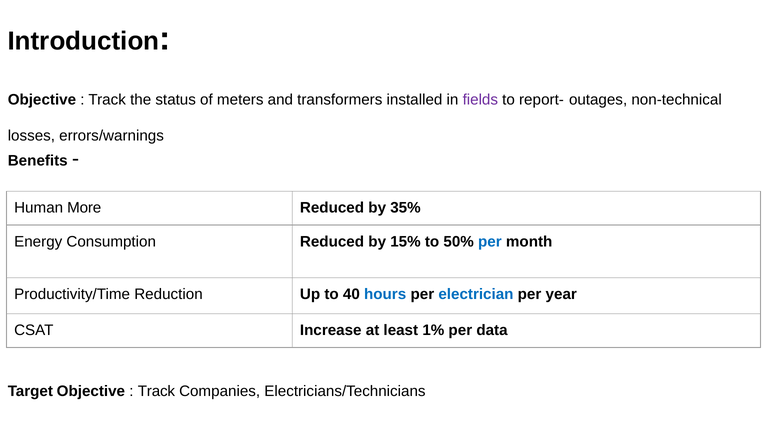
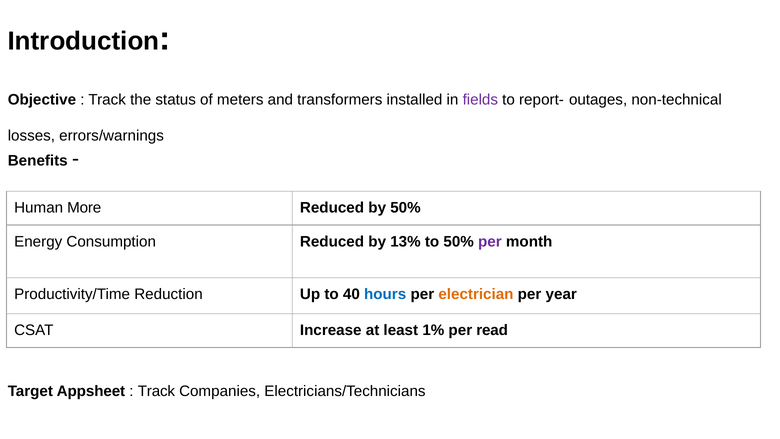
by 35%: 35% -> 50% (405, 208)
15%: 15% -> 13% (405, 241)
per colour: blue -> purple (490, 241)
electrician colour: blue -> orange (476, 294)
data: data -> read (492, 330)
Target Objective: Objective -> Appsheet (91, 391)
